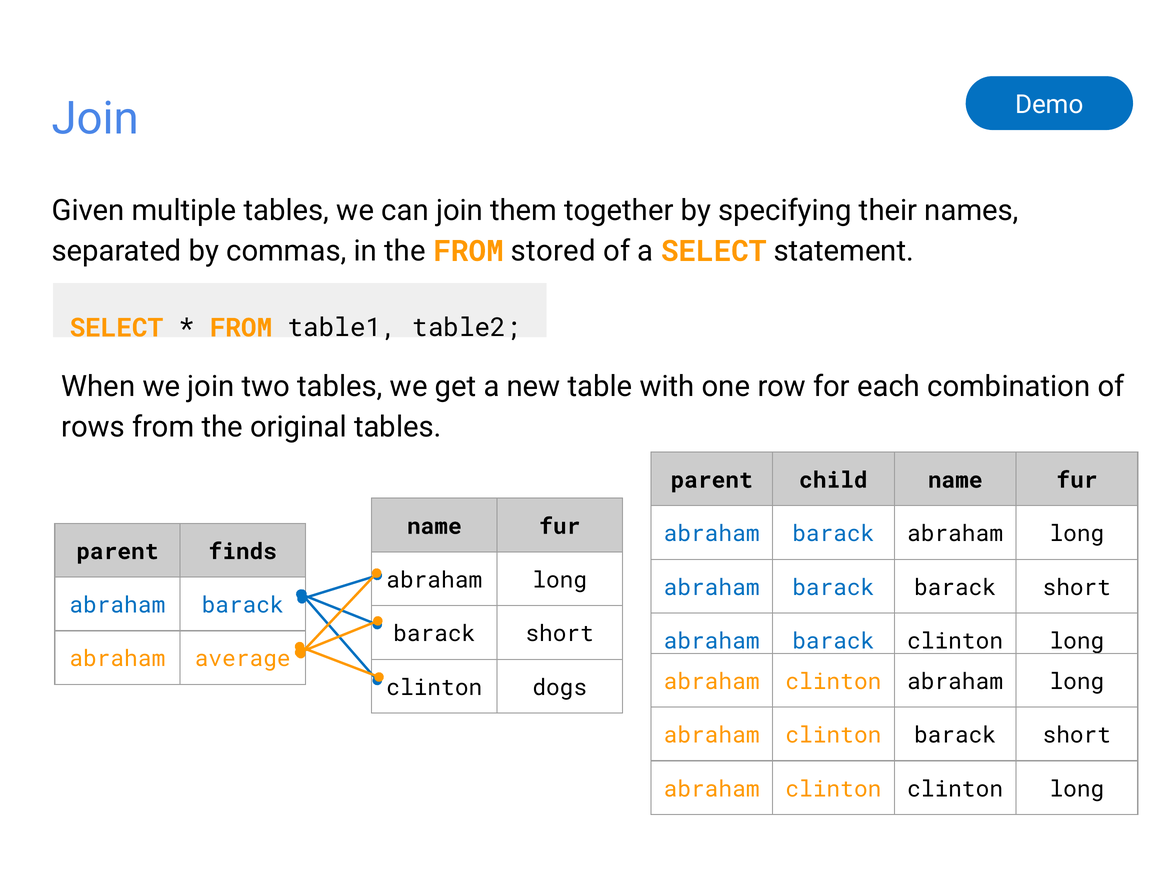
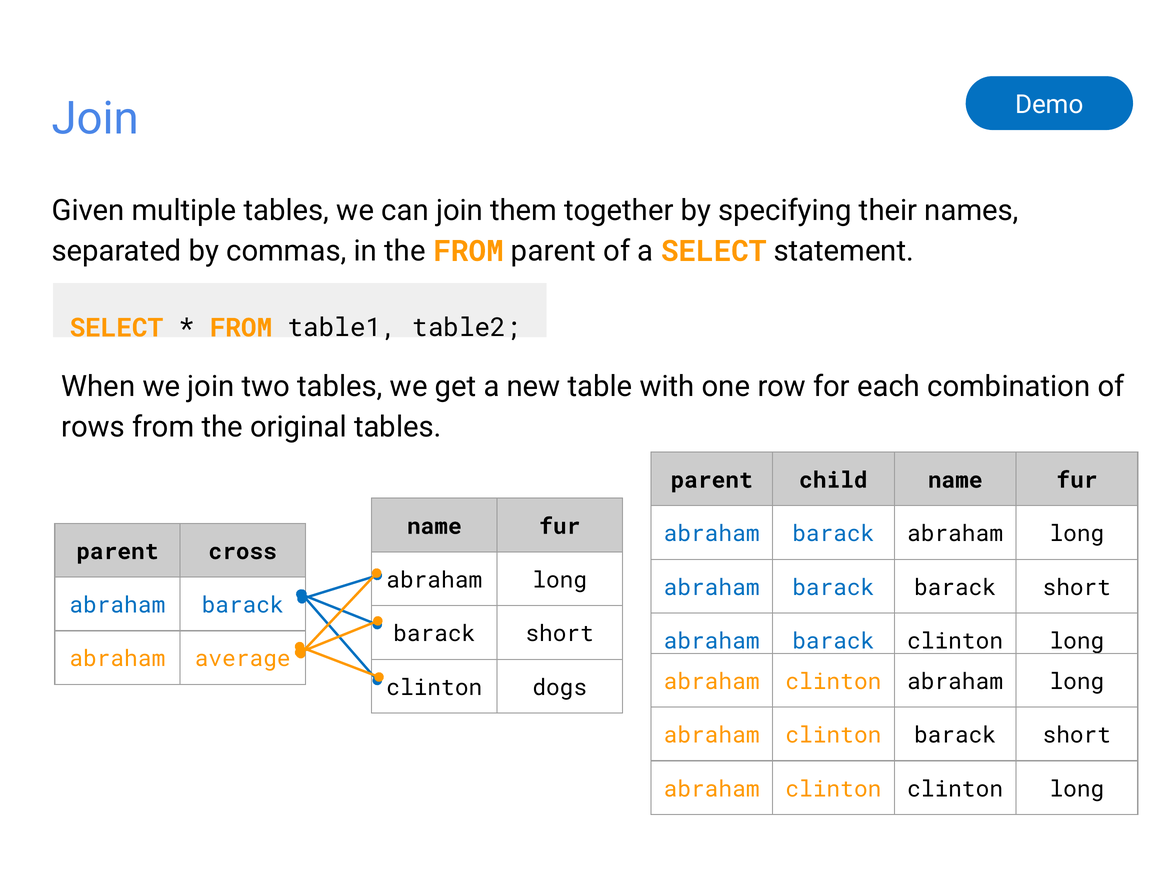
FROM stored: stored -> parent (553, 251)
finds: finds -> cross (243, 551)
